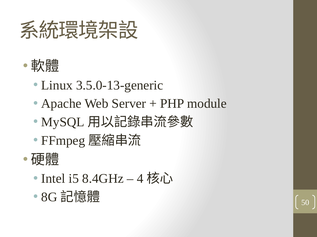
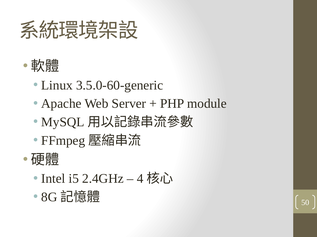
3.5.0-13-generic: 3.5.0-13-generic -> 3.5.0-60-generic (120, 85)
8.4GHz: 8.4GHz -> 2.4GHz (103, 179)
